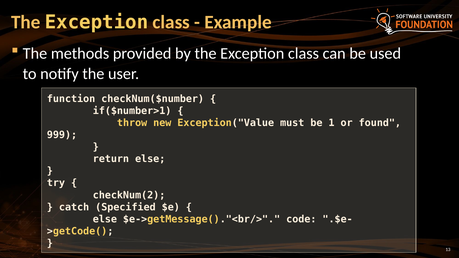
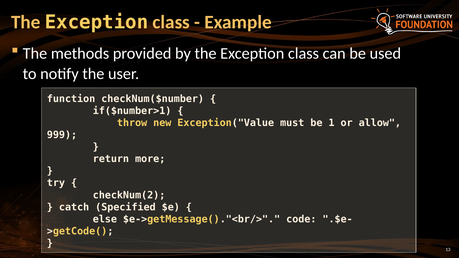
found: found -> allow (380, 123)
return else: else -> more (150, 159)
